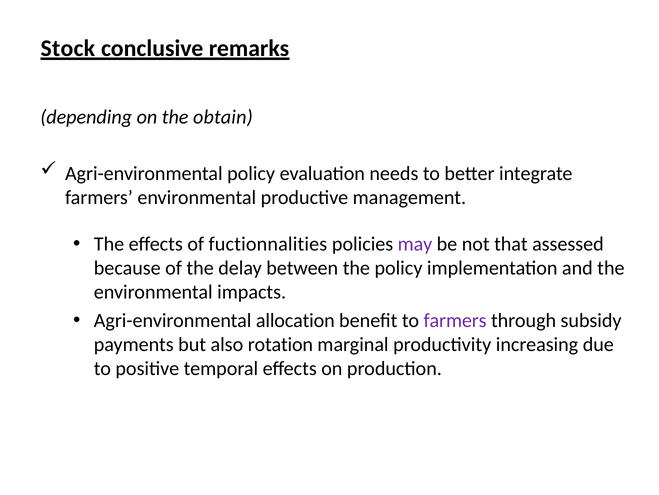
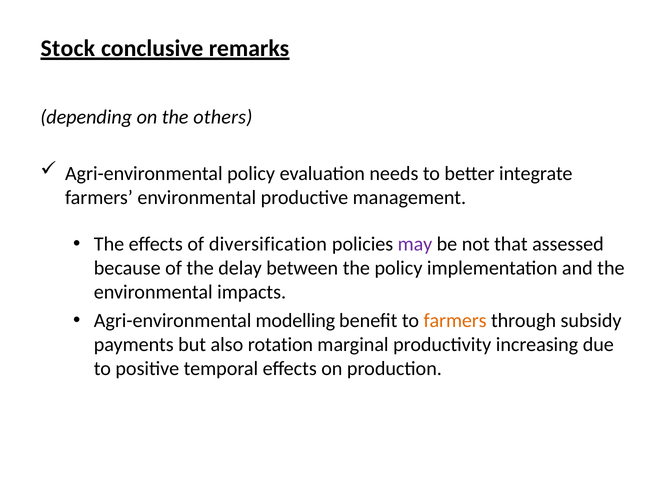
obtain: obtain -> others (223, 117)
fuctionnalities: fuctionnalities -> diversification (268, 244)
allocation: allocation -> modelling (295, 320)
farmers colour: purple -> orange (455, 320)
